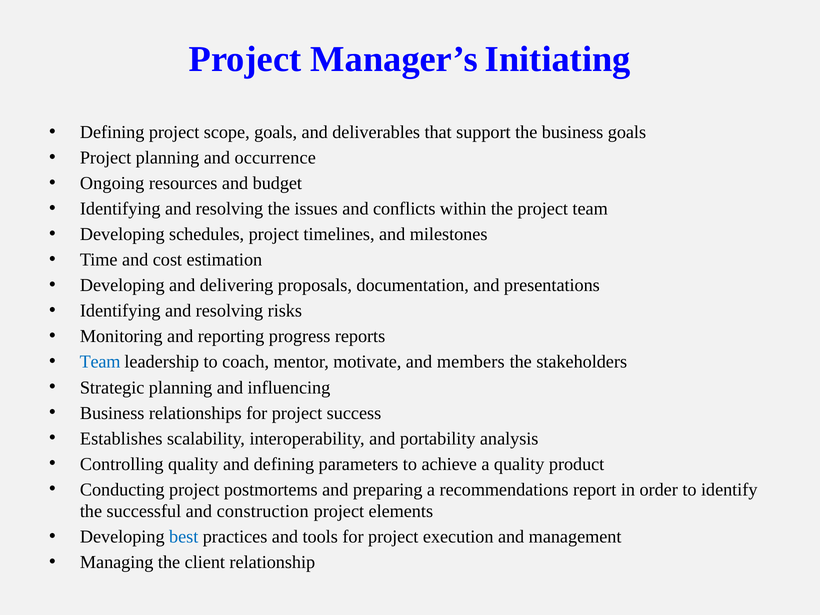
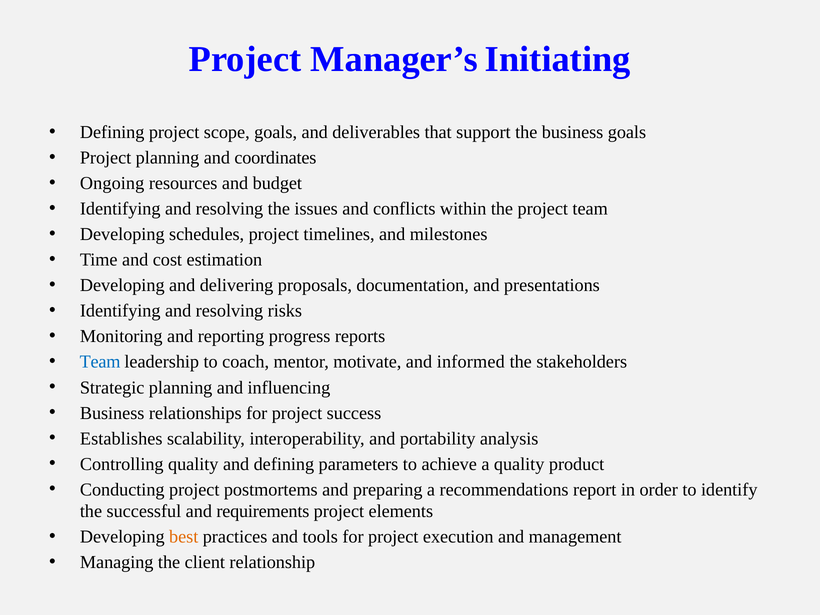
occurrence: occurrence -> coordinates (275, 158)
members: members -> informed (471, 362)
construction: construction -> requirements (263, 511)
best colour: blue -> orange (184, 537)
